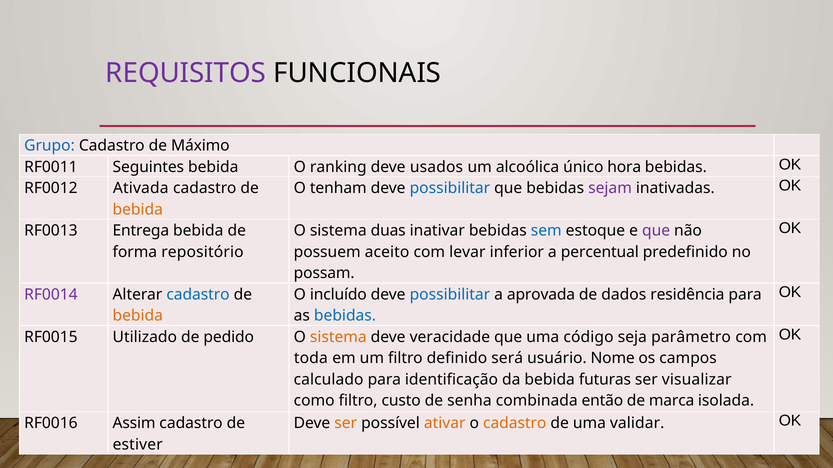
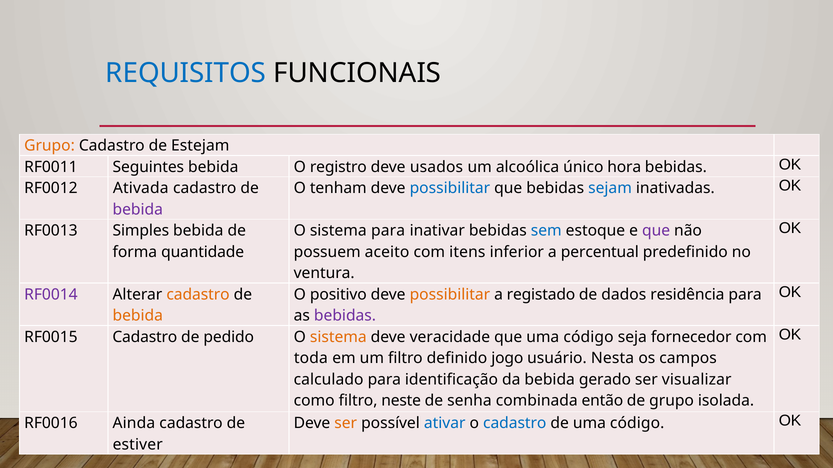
REQUISITOS colour: purple -> blue (186, 73)
Grupo colour: blue -> orange (50, 146)
Máximo: Máximo -> Estejam (200, 146)
ranking: ranking -> registro (338, 167)
sejam colour: purple -> blue (610, 189)
bebida colour: orange -> purple (138, 210)
Entrega: Entrega -> Simples (141, 231)
sistema duas: duas -> para (388, 231)
repositório: repositório -> quantidade (203, 252)
levar: levar -> itens (467, 252)
possam: possam -> ventura (324, 274)
cadastro colour: blue -> orange (198, 295)
incluído: incluído -> positivo (338, 295)
possibilitar colour: blue -> orange (450, 295)
aprovada: aprovada -> registado (541, 295)
bebidas colour: blue -> purple (345, 316)
RF0015 Utilizado: Utilizado -> Cadastro (145, 337)
parâmetro: parâmetro -> fornecedor (691, 337)
será: será -> jogo (507, 359)
Nome: Nome -> Nesta (612, 359)
futuras: futuras -> gerado (605, 380)
custo: custo -> neste (401, 401)
de marca: marca -> grupo (672, 401)
Assim: Assim -> Ainda (134, 424)
ativar colour: orange -> blue (445, 424)
cadastro colour: orange -> blue (515, 424)
de uma validar: validar -> código (637, 424)
